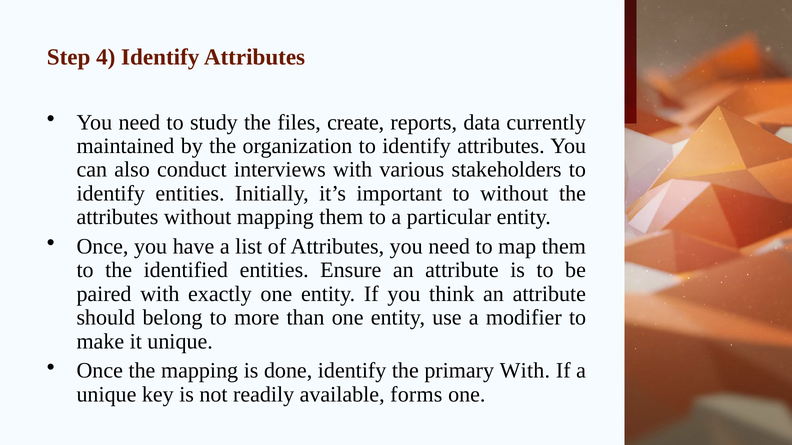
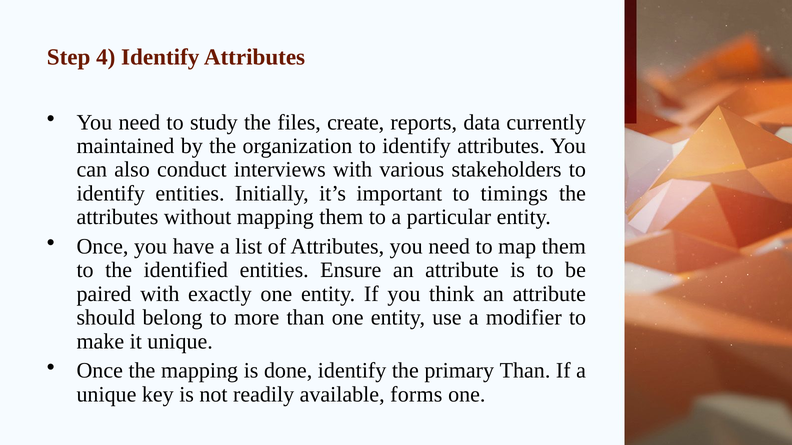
to without: without -> timings (514, 194)
primary With: With -> Than (525, 371)
